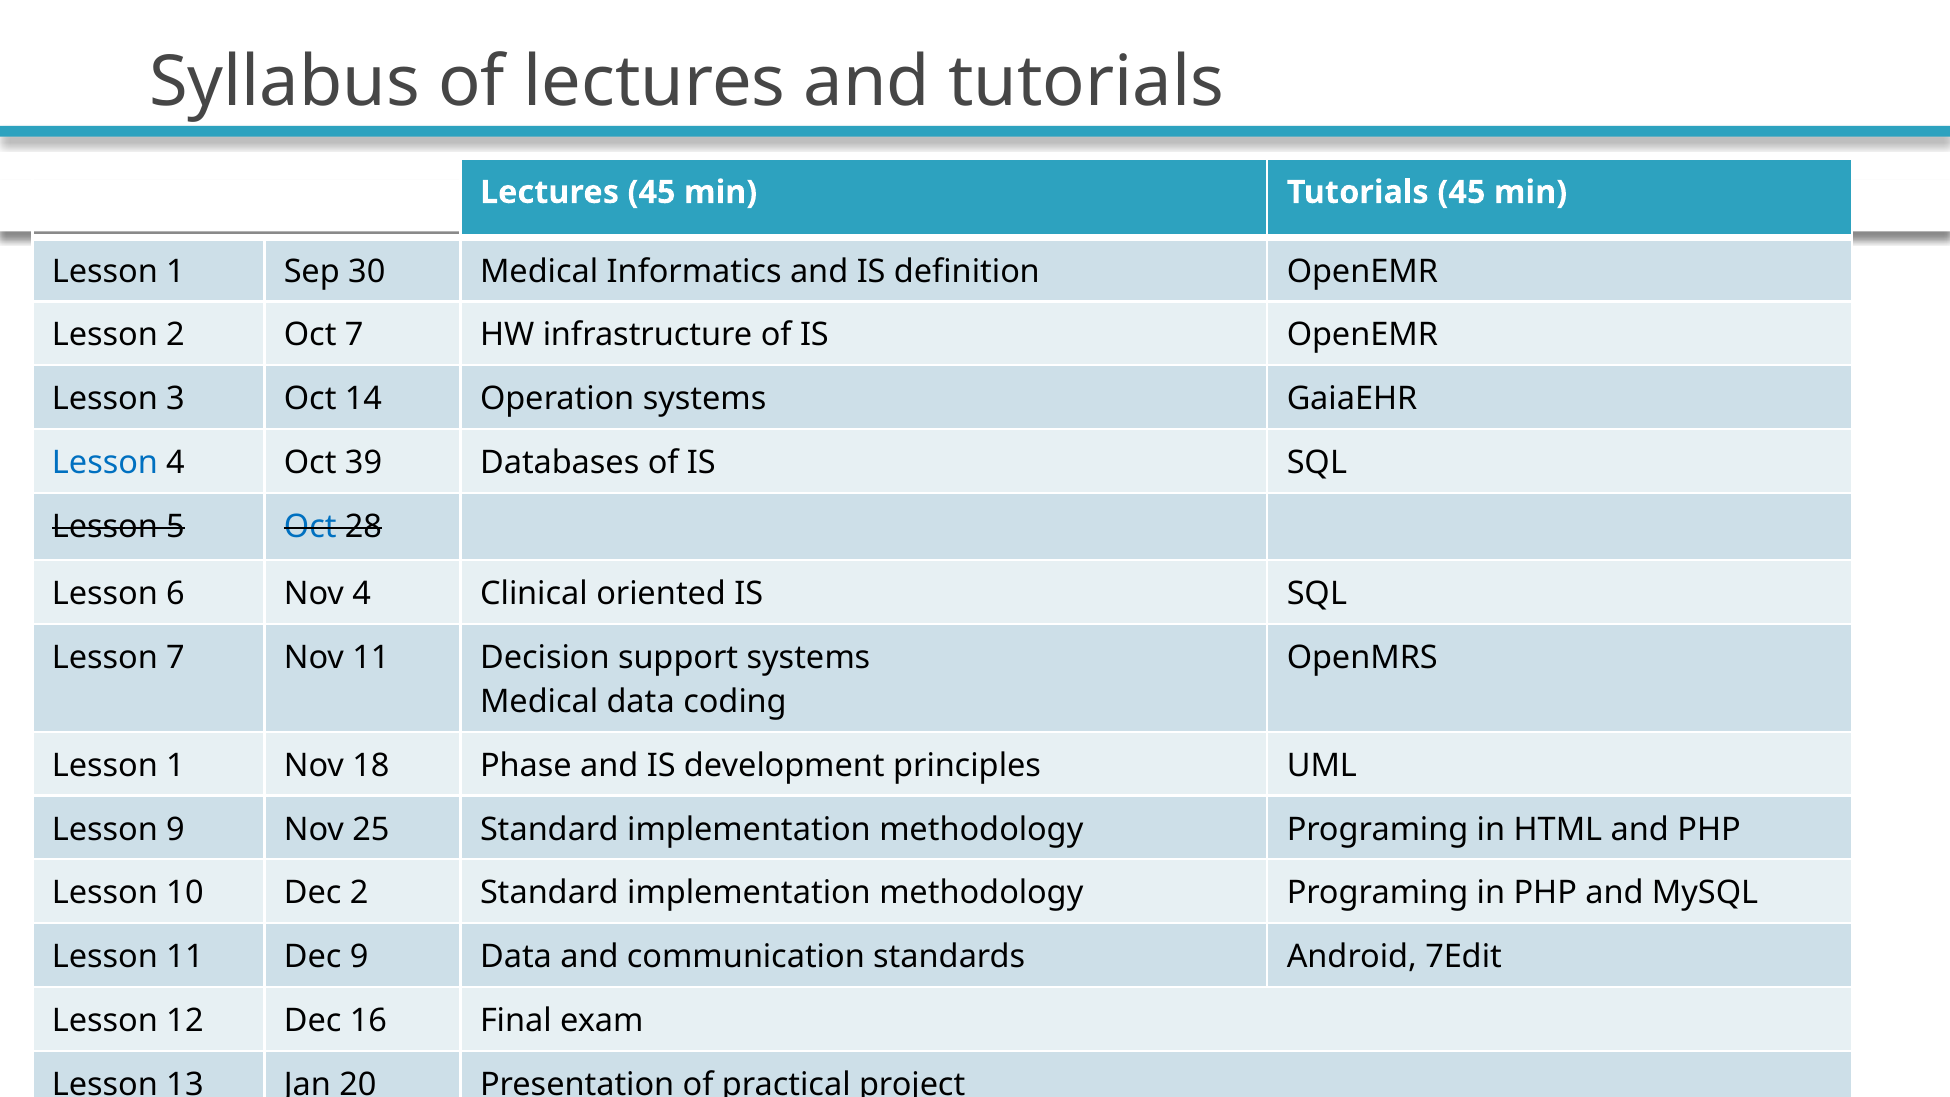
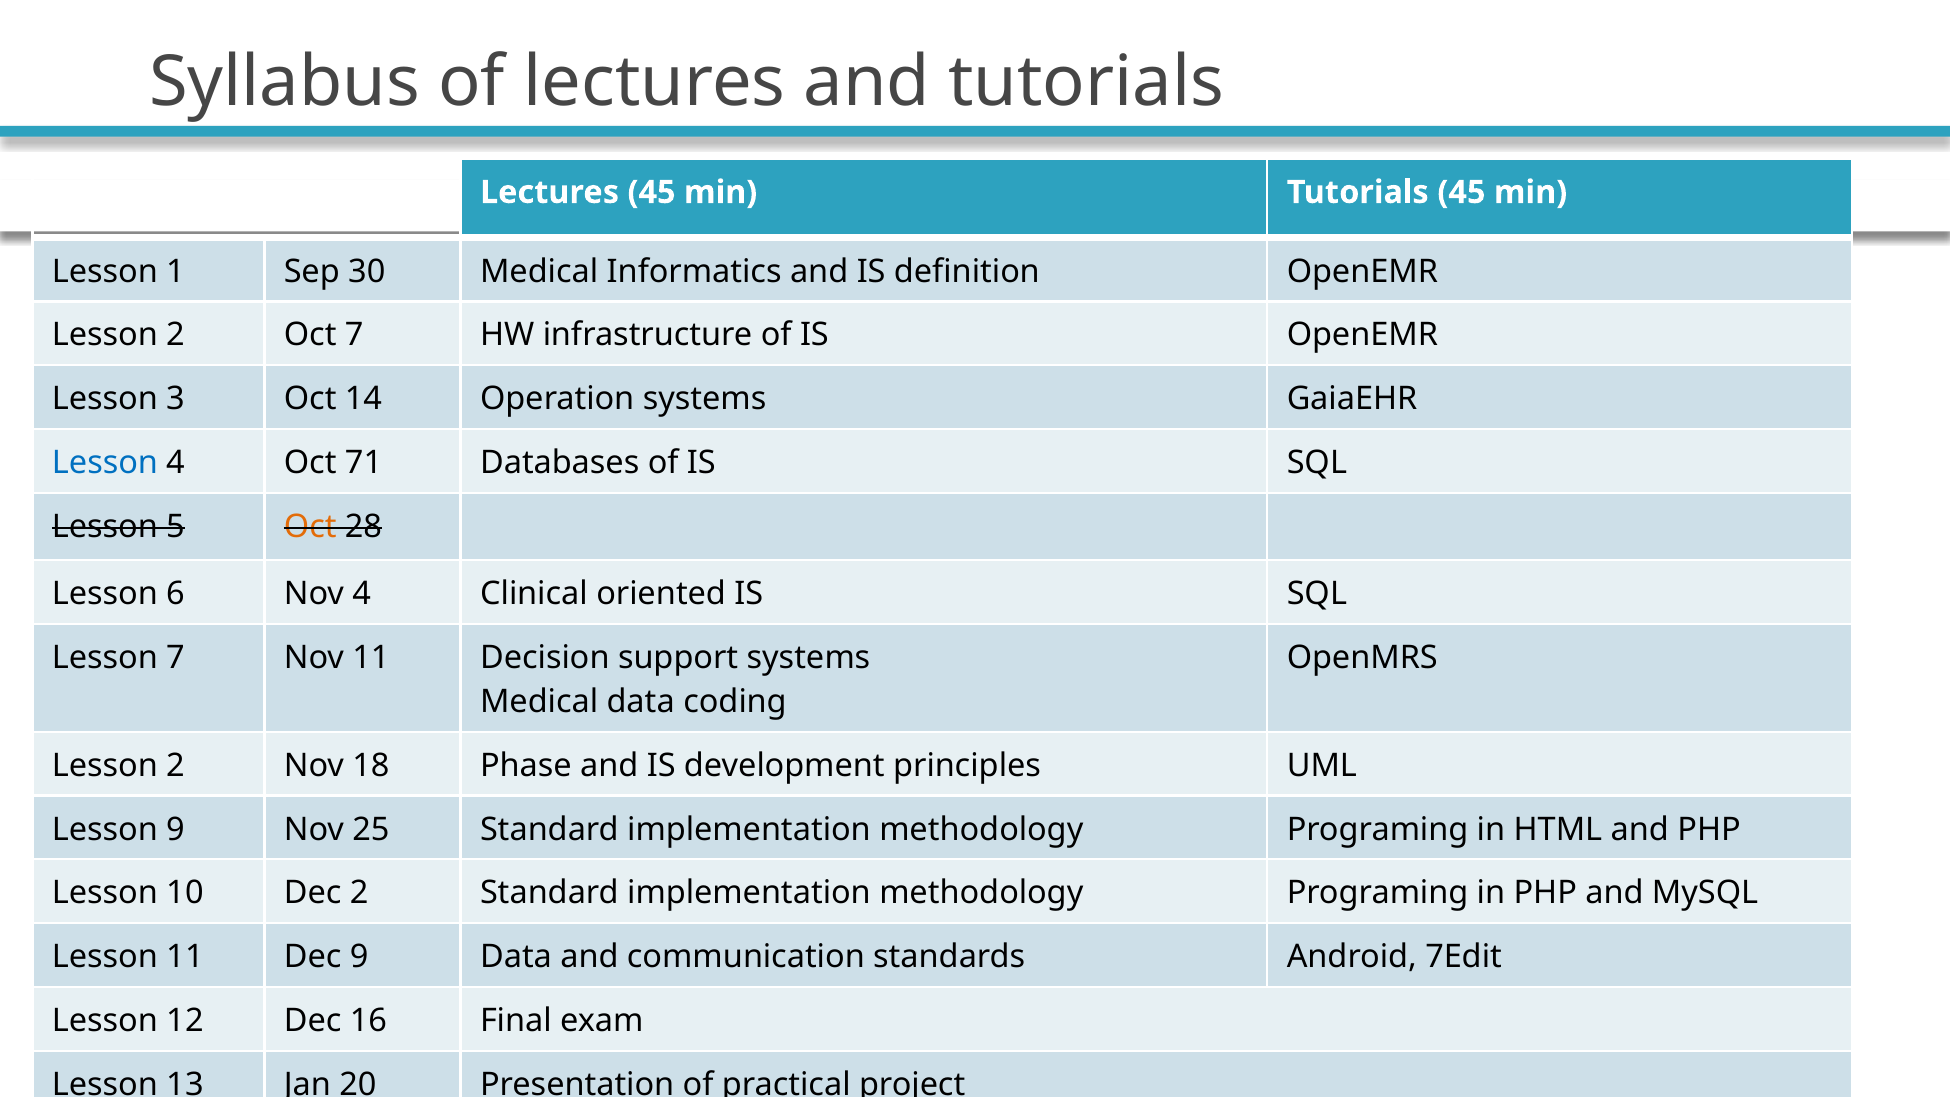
39: 39 -> 71 (364, 463)
Oct colour: blue -> orange (310, 527)
1: 1 -> 2 (175, 765)
